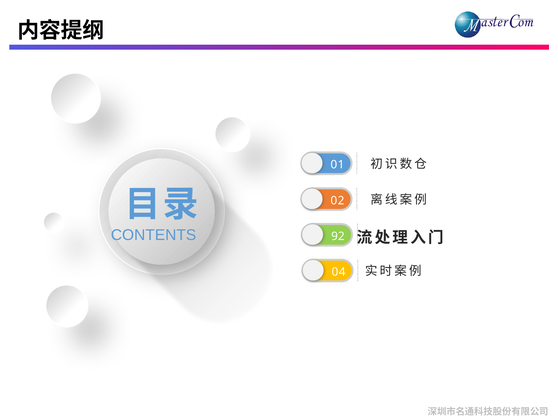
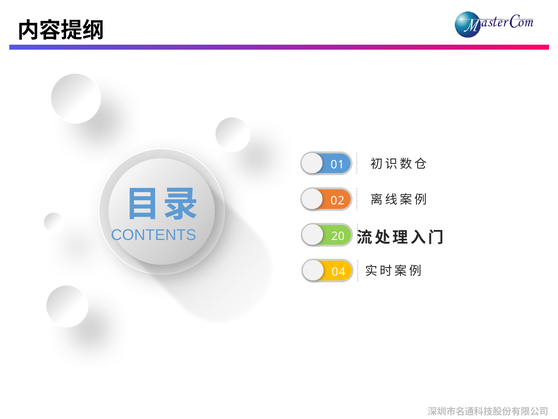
92: 92 -> 20 (338, 236)
